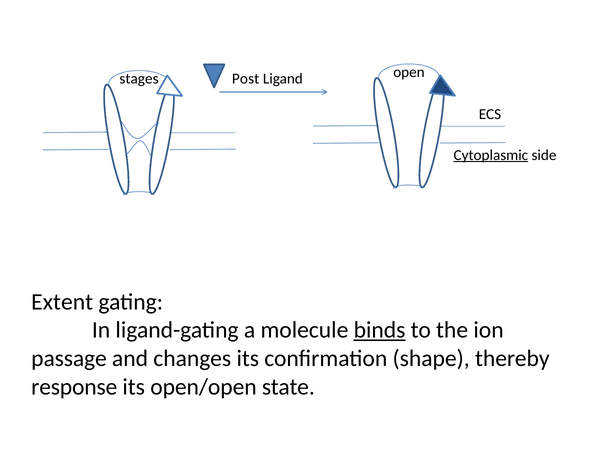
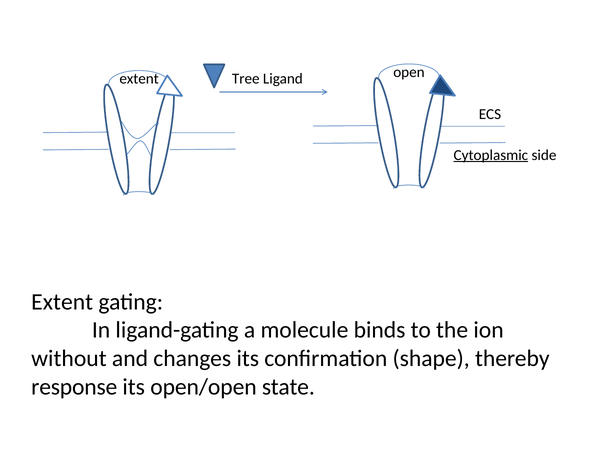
stages: stages -> extent (139, 79)
Post: Post -> Tree (246, 79)
binds underline: present -> none (380, 330)
passage: passage -> without (69, 359)
